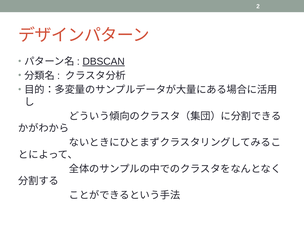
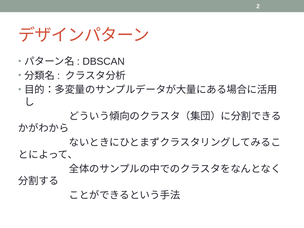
DBSCAN underline: present -> none (104, 62)
